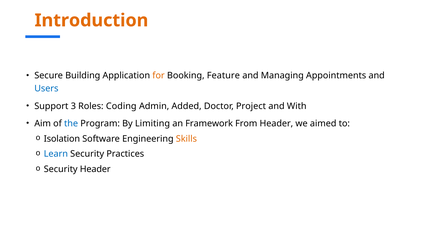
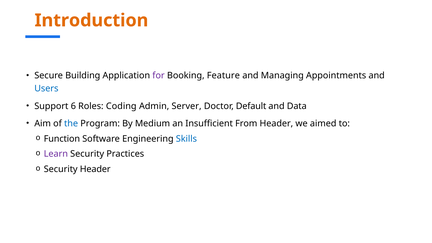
for colour: orange -> purple (159, 76)
3: 3 -> 6 (73, 106)
Added: Added -> Server (187, 106)
Project: Project -> Default (251, 106)
With: With -> Data (297, 106)
Limiting: Limiting -> Medium (153, 124)
Framework: Framework -> Insufficient (209, 124)
Isolation: Isolation -> Function (62, 139)
Skills colour: orange -> blue (186, 139)
Learn colour: blue -> purple (56, 154)
